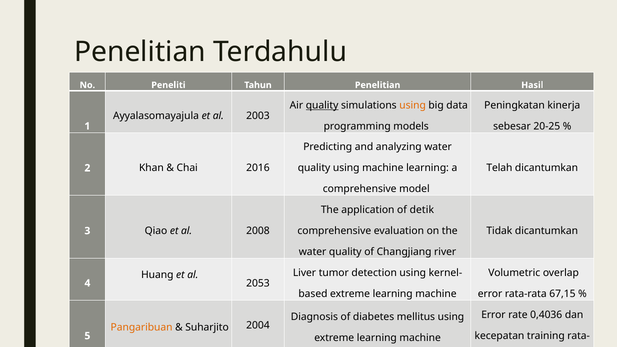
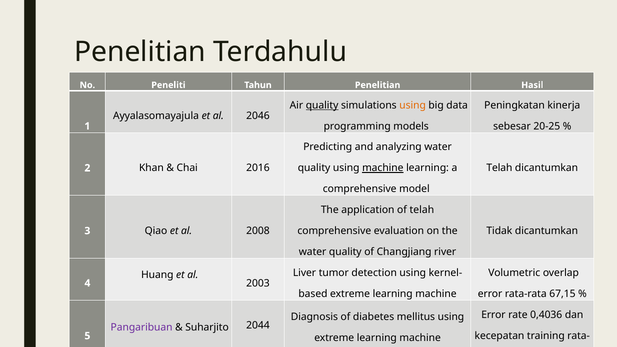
2003: 2003 -> 2046 (258, 116)
machine underline: none -> present (383, 168)
of detik: detik -> telah (422, 210)
2053: 2053 -> 2003 (258, 283)
Pangaribuan colour: orange -> purple (142, 327)
2004: 2004 -> 2044 (258, 325)
